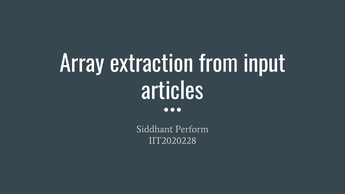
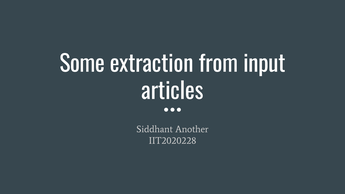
Array: Array -> Some (82, 64)
Perform: Perform -> Another (192, 129)
